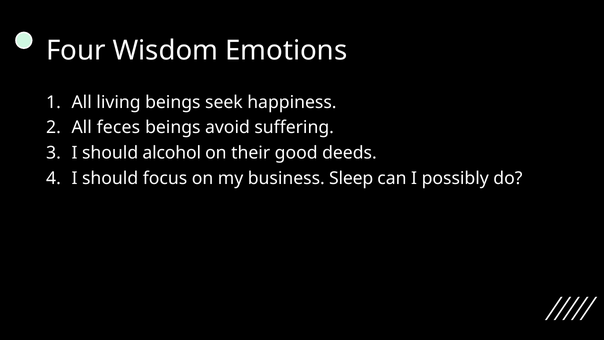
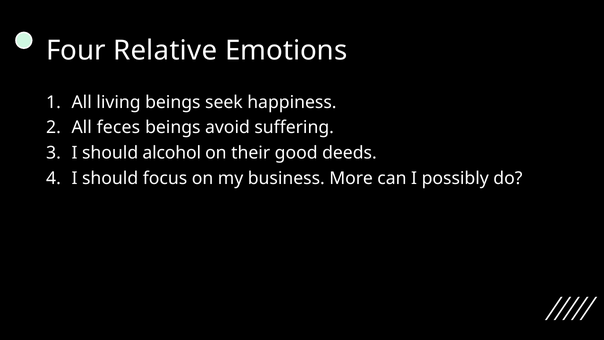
Wisdom: Wisdom -> Relative (165, 51)
Sleep: Sleep -> More (351, 178)
